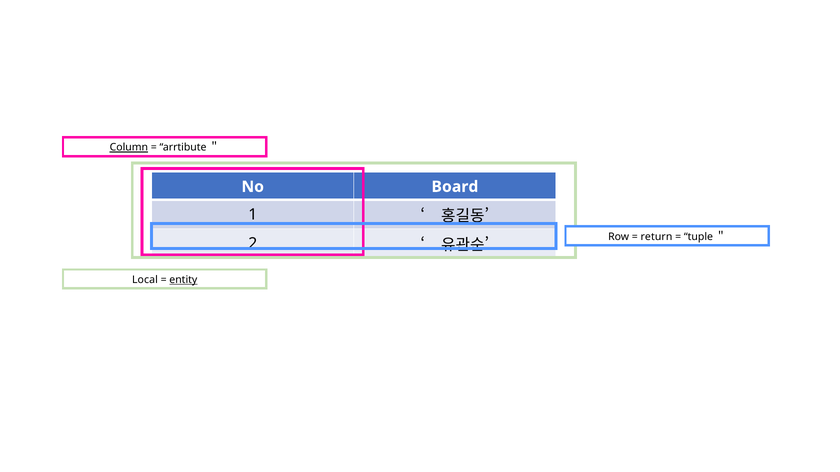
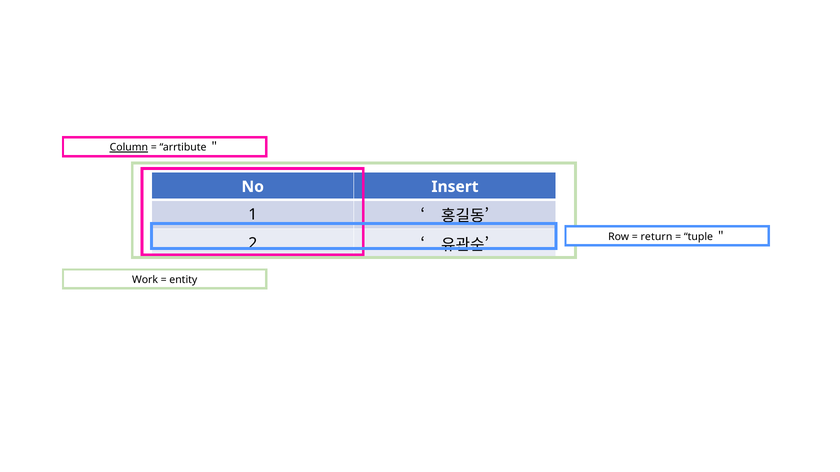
Board: Board -> Insert (455, 187)
Local: Local -> Work (145, 280)
entity underline: present -> none (183, 280)
